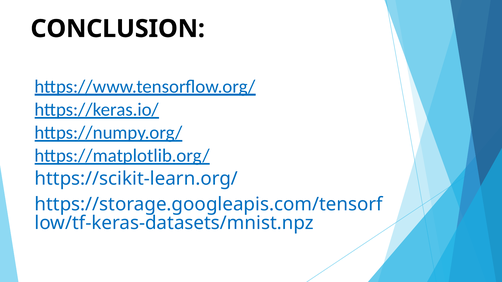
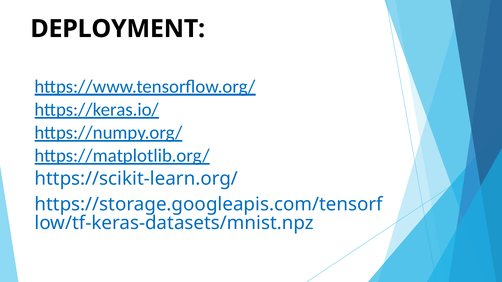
CONCLUSION: CONCLUSION -> DEPLOYMENT (118, 29)
